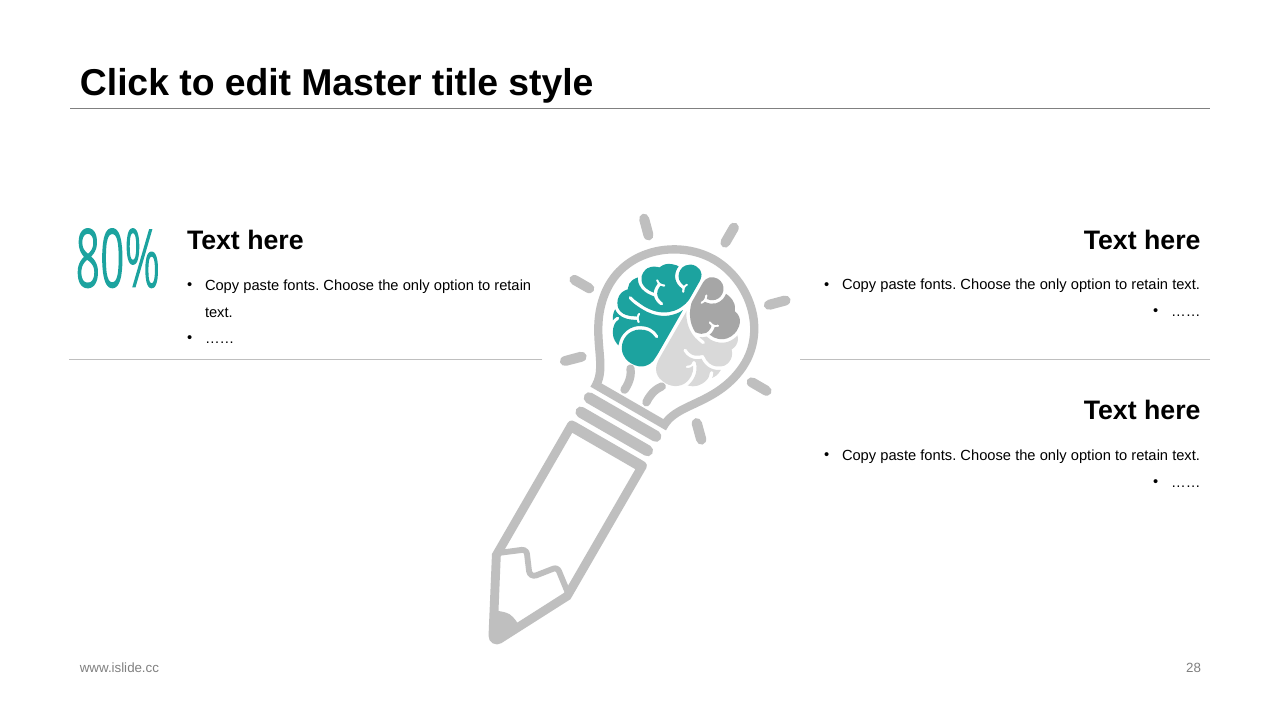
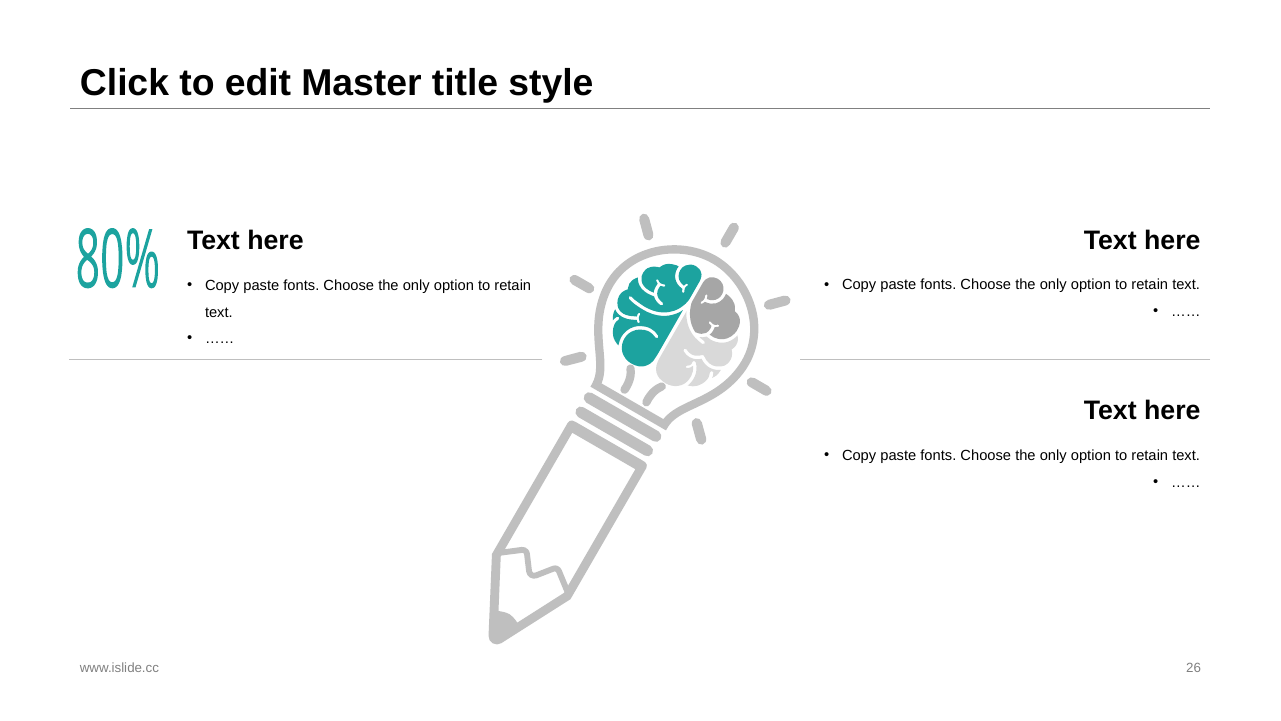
28: 28 -> 26 (1194, 667)
